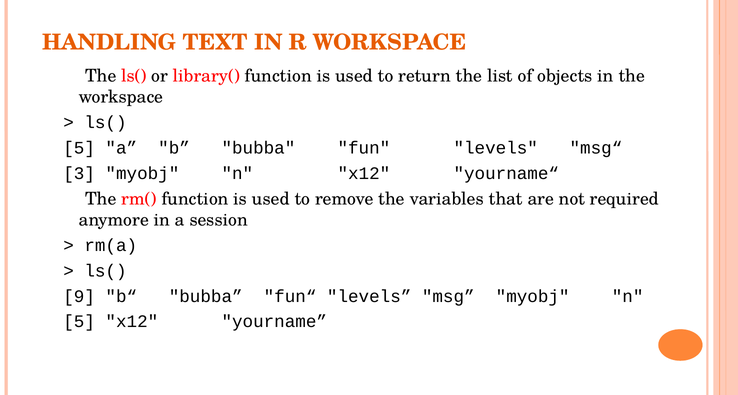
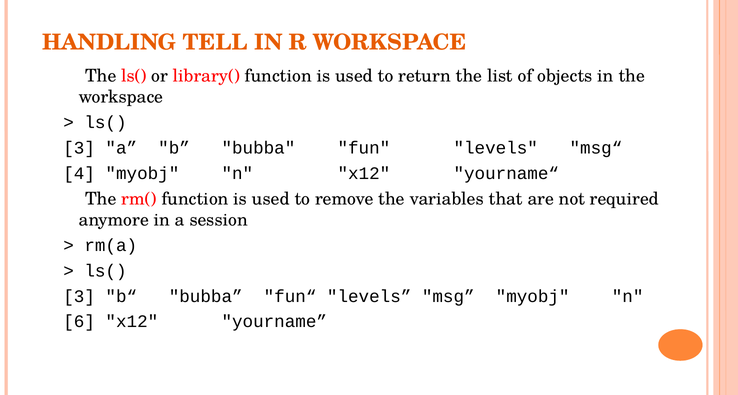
TEXT: TEXT -> TELL (215, 43)
5: 5 -> 3 (79, 148)
3: 3 -> 4 (79, 173)
9: 9 -> 3 (79, 296)
5: 5 -> 6 (79, 322)
